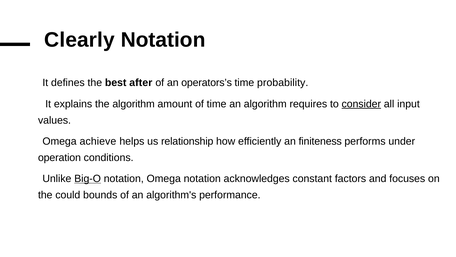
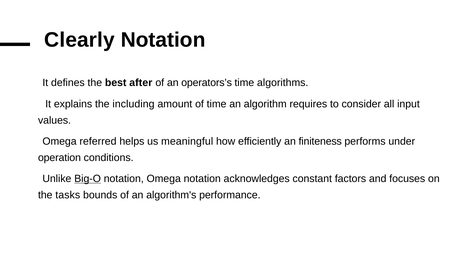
probability: probability -> algorithms (283, 83)
the algorithm: algorithm -> including (134, 104)
consider underline: present -> none (361, 104)
achieve: achieve -> referred (98, 141)
relationship: relationship -> meaningful (187, 141)
could: could -> tasks (68, 195)
